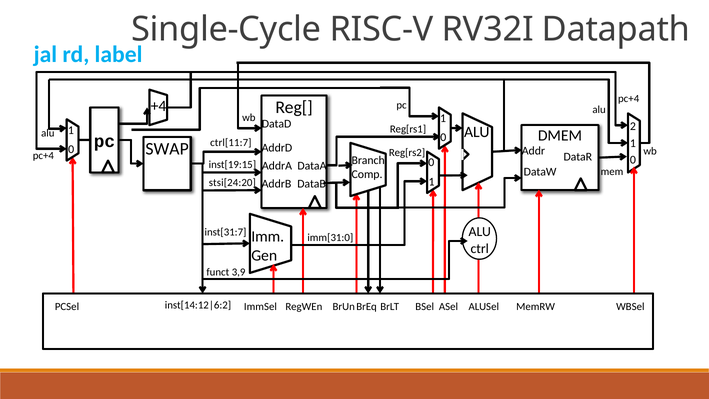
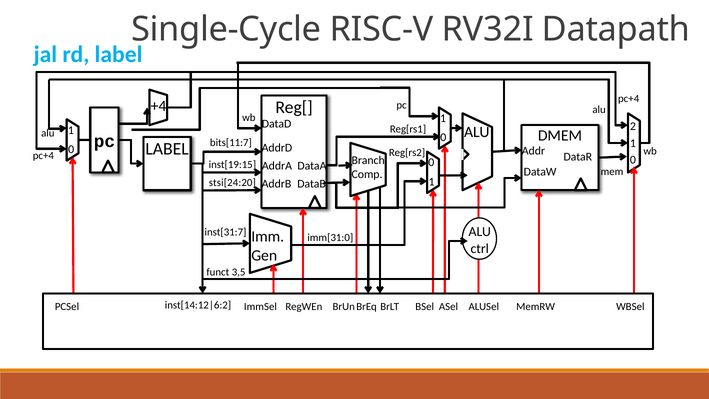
ctrl[11:7: ctrl[11:7 -> bits[11:7 (231, 143)
SWAP: SWAP -> LABEL (167, 149)
3,9: 3,9 -> 3,5 (239, 272)
